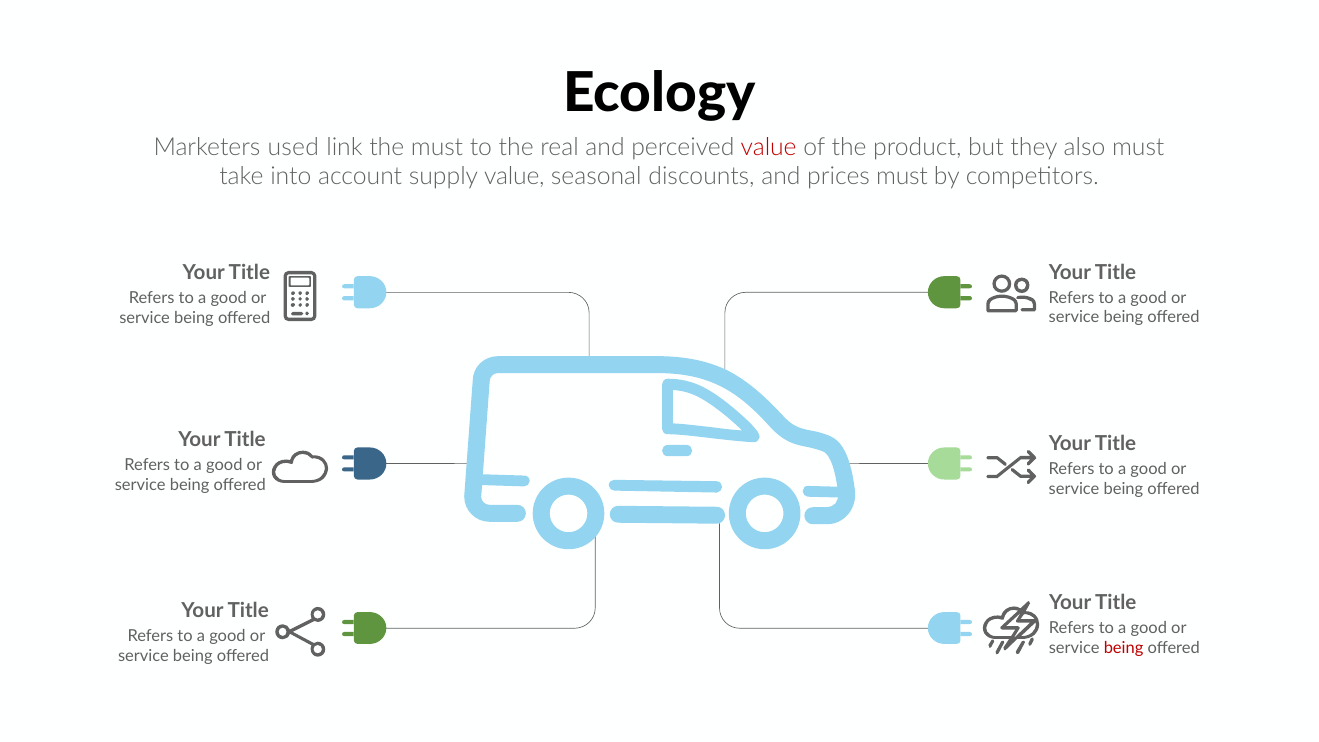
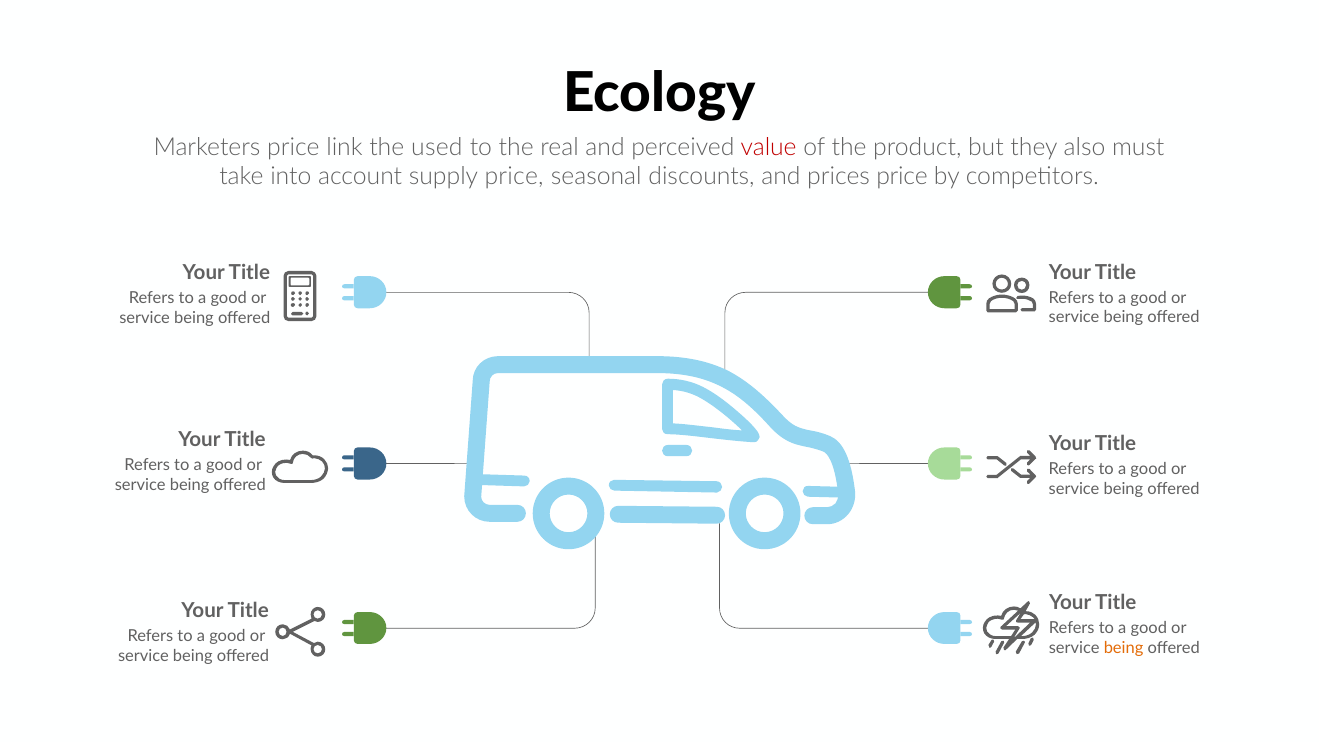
Marketers used: used -> price (293, 147)
the must: must -> used (437, 147)
supply value: value -> price (514, 177)
prices must: must -> price (902, 177)
being colour: red -> orange (1124, 648)
